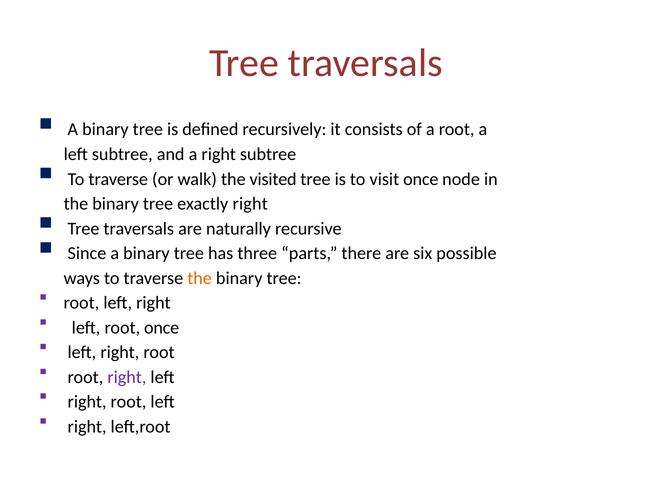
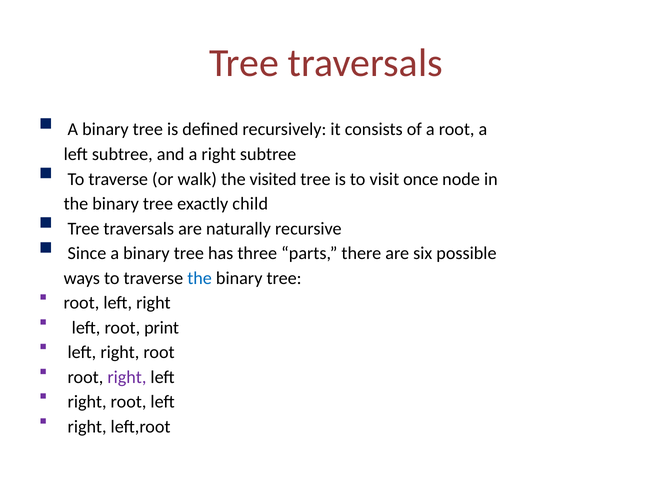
exactly right: right -> child (250, 204)
the colour: orange -> blue (200, 278)
root once: once -> print (162, 328)
